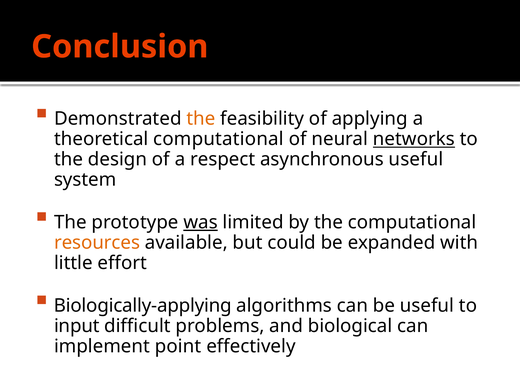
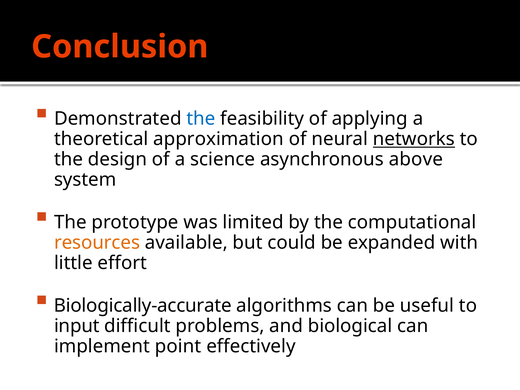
the colour: orange -> blue (201, 119)
theoretical computational: computational -> approximation (219, 139)
respect: respect -> science (223, 159)
asynchronous useful: useful -> above (416, 159)
was underline: present -> none (201, 222)
Biologically-applying: Biologically-applying -> Biologically-accurate (143, 306)
